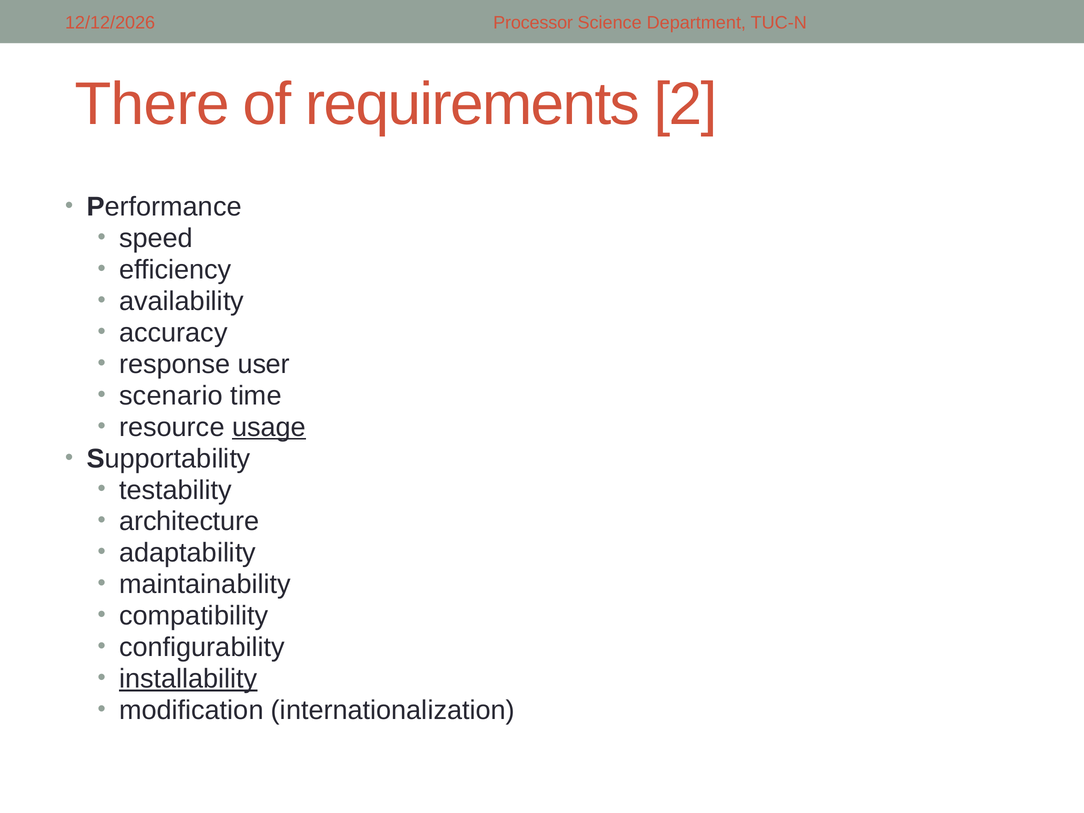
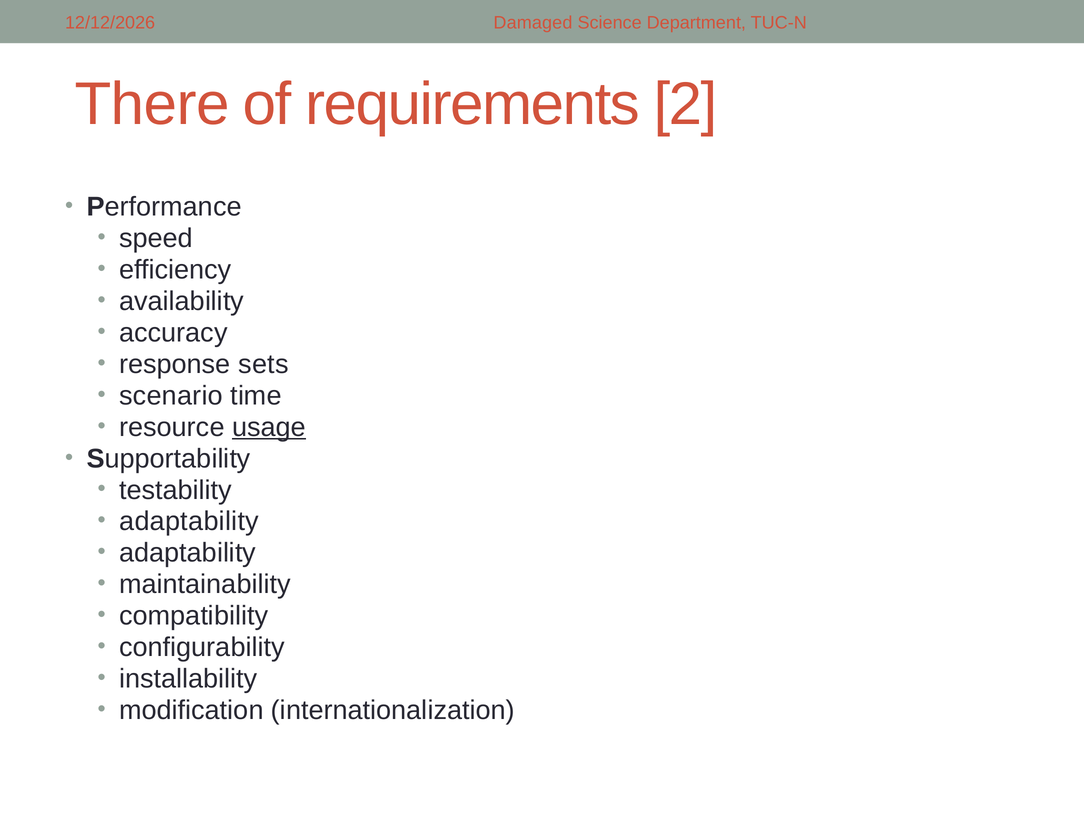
Processor: Processor -> Damaged (533, 23)
user: user -> sets (264, 364)
architecture: architecture -> adaptability (189, 522)
installability underline: present -> none (188, 679)
